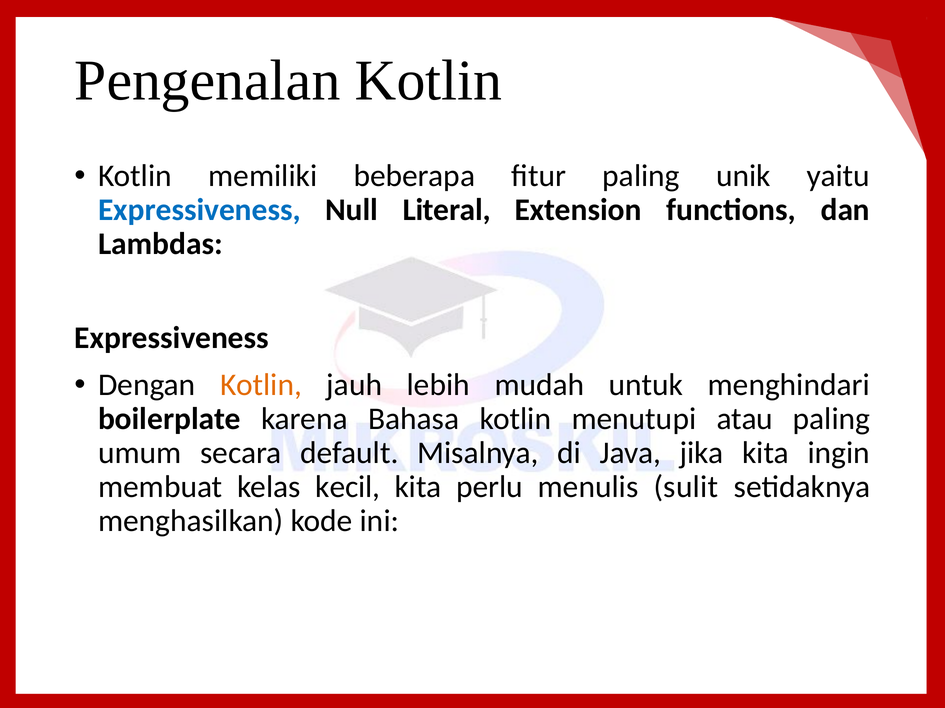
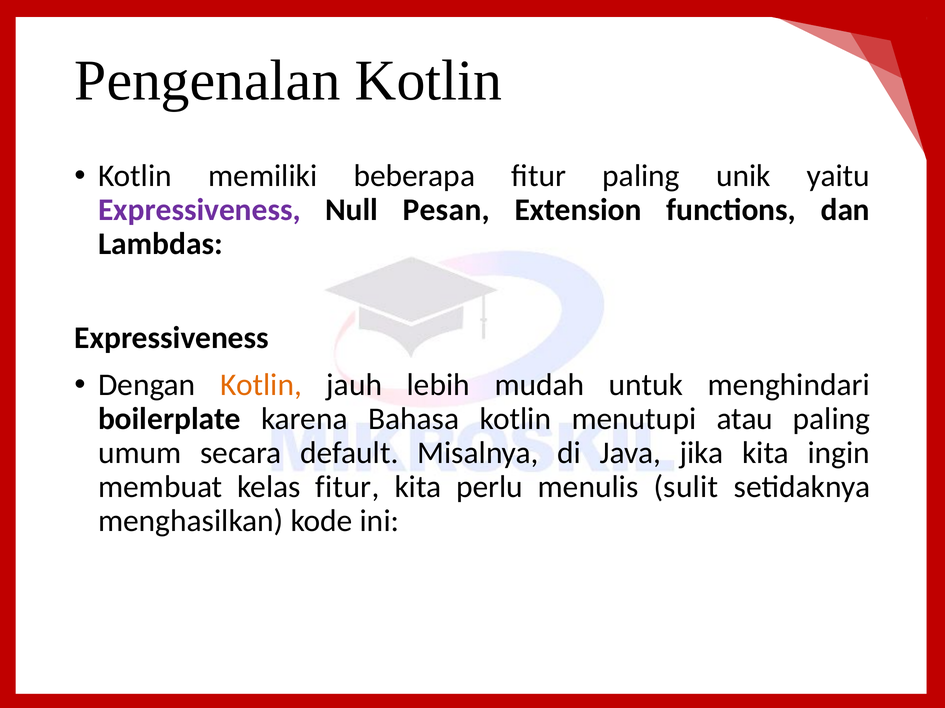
Expressiveness colour: blue -> purple (199, 210)
Literal: Literal -> Pesan (446, 210)
kelas kecil: kecil -> fitur (347, 488)
